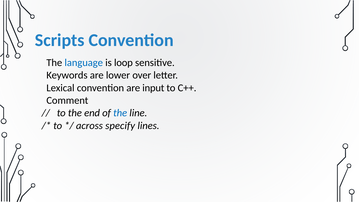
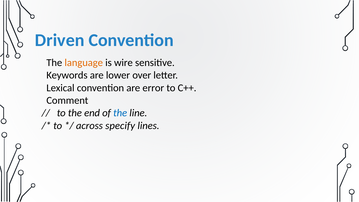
Scripts: Scripts -> Driven (60, 40)
language colour: blue -> orange (84, 63)
loop: loop -> wire (123, 63)
input: input -> error (153, 88)
